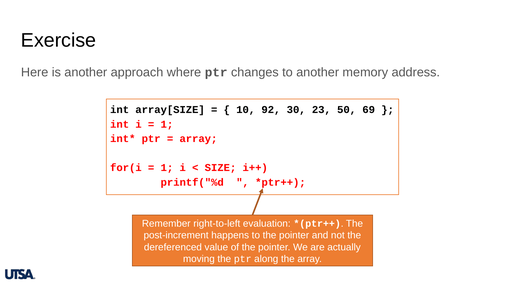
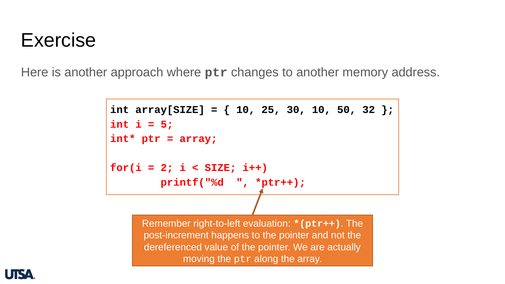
92: 92 -> 25 (271, 110)
30 23: 23 -> 10 (321, 110)
69: 69 -> 32 (369, 110)
1: 1 -> 5 (167, 124)
1: 1 -> 2 (167, 168)
